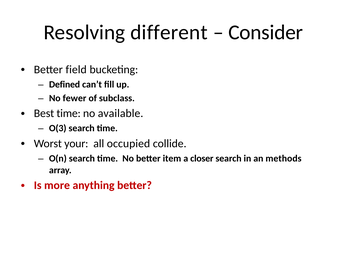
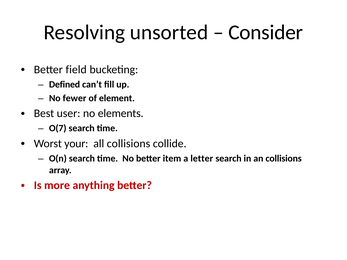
different: different -> unsorted (169, 32)
subclass: subclass -> element (117, 98)
Best time: time -> user (69, 114)
available: available -> elements (121, 114)
O(3: O(3 -> O(7 (58, 128)
all occupied: occupied -> collisions (128, 144)
closer: closer -> letter (202, 159)
an methods: methods -> collisions (284, 159)
